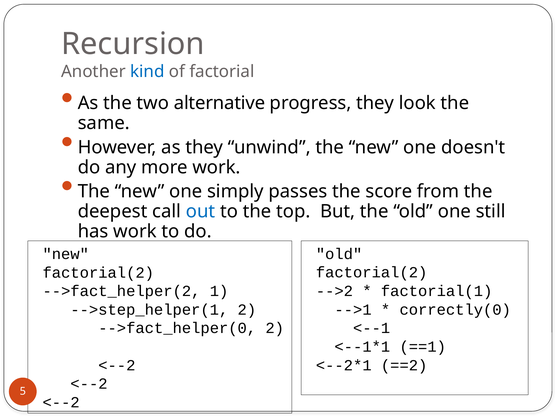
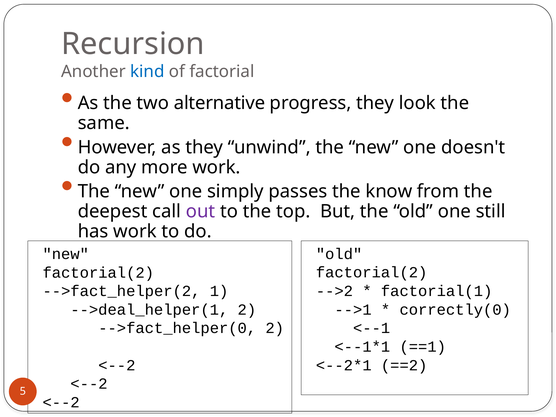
score: score -> know (389, 191)
out colour: blue -> purple (201, 211)
-->step_helper(1: -->step_helper(1 -> -->deal_helper(1 (149, 310)
